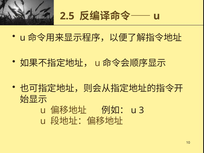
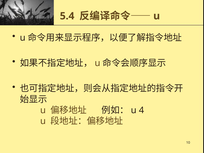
2.5: 2.5 -> 5.4 (67, 16)
3: 3 -> 4 (141, 110)
